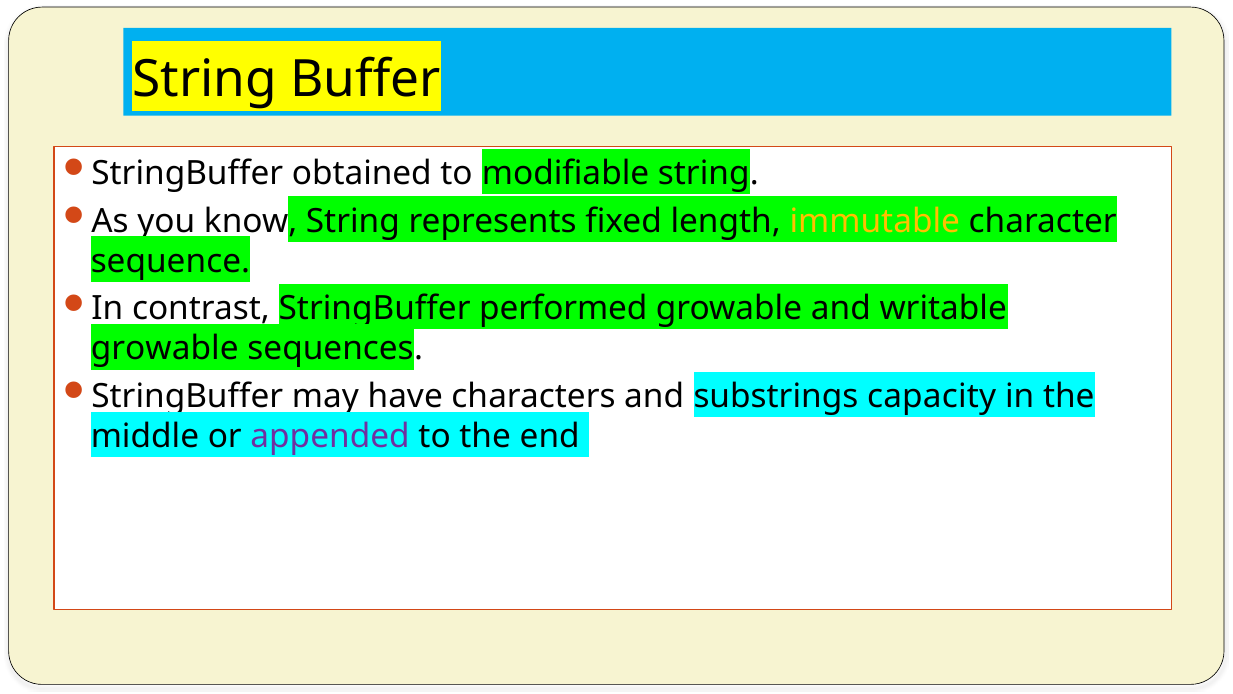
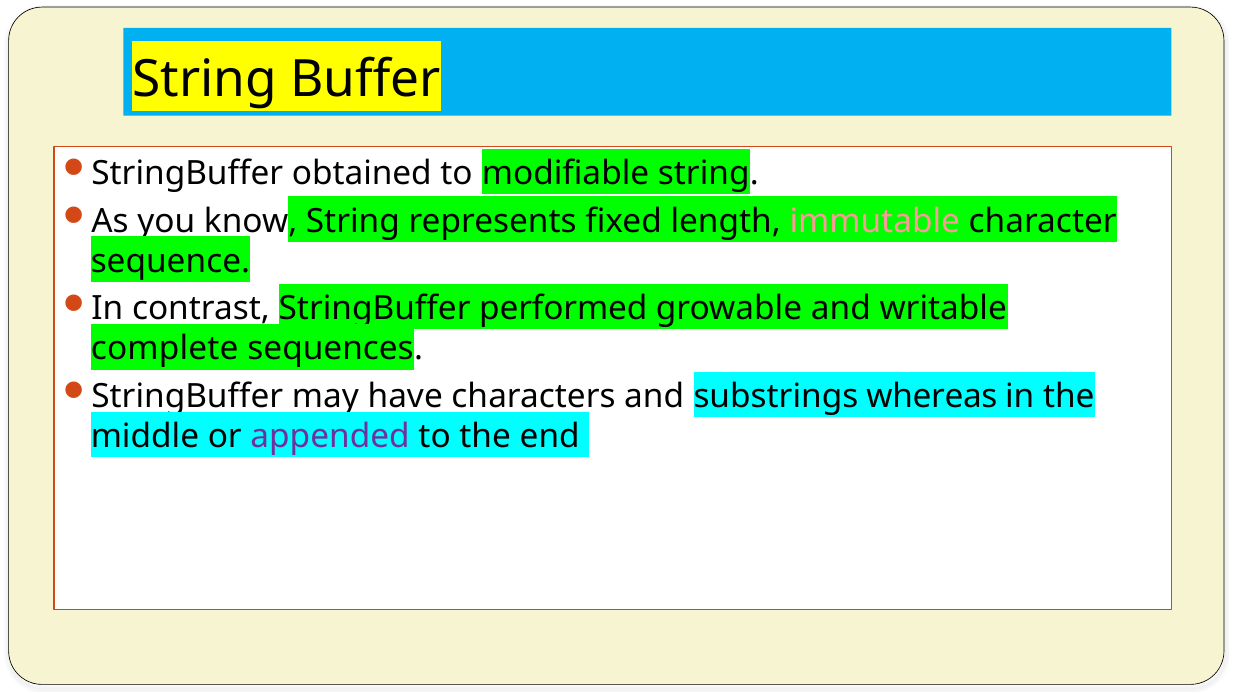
immutable colour: yellow -> pink (875, 221)
growable: growable -> complete (165, 348)
capacity: capacity -> whereas (932, 396)
